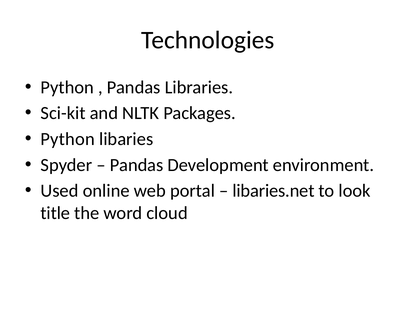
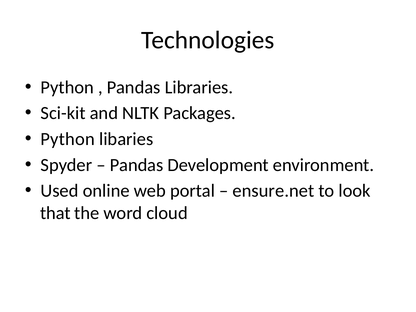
libaries.net: libaries.net -> ensure.net (273, 191)
title: title -> that (55, 213)
